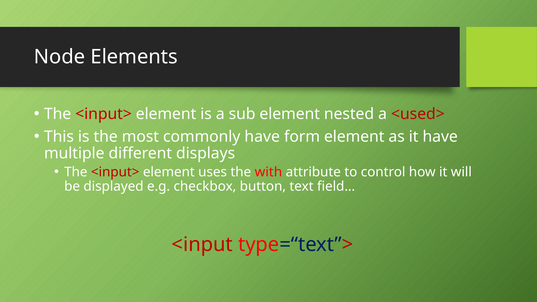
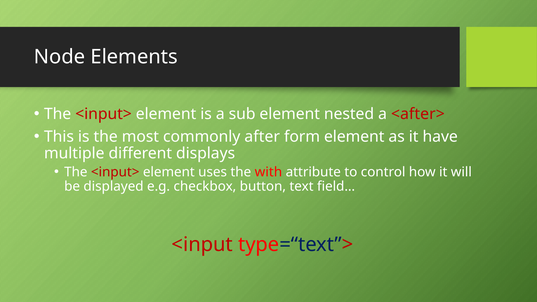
<used>: <used> -> <after> (418, 114)
commonly have: have -> after (262, 137)
